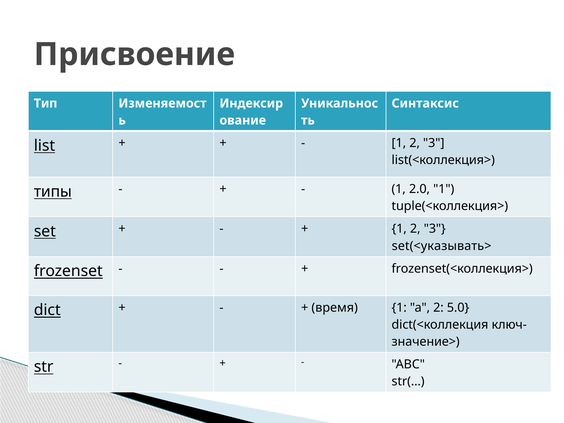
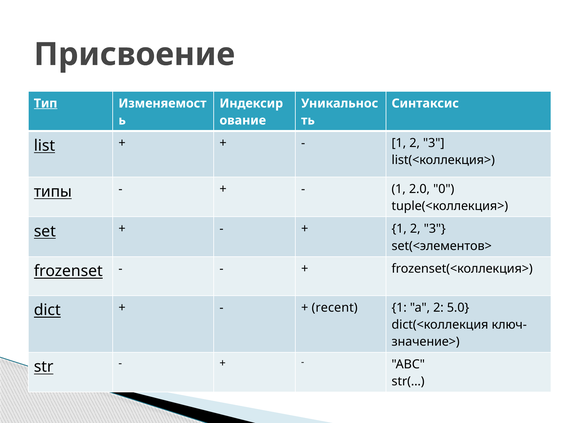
Тип underline: none -> present (46, 103)
2.0 1: 1 -> 0 (444, 189)
set(<указывать>: set(<указывать> -> set(<элементов> (442, 246)
время: время -> recent (335, 308)
